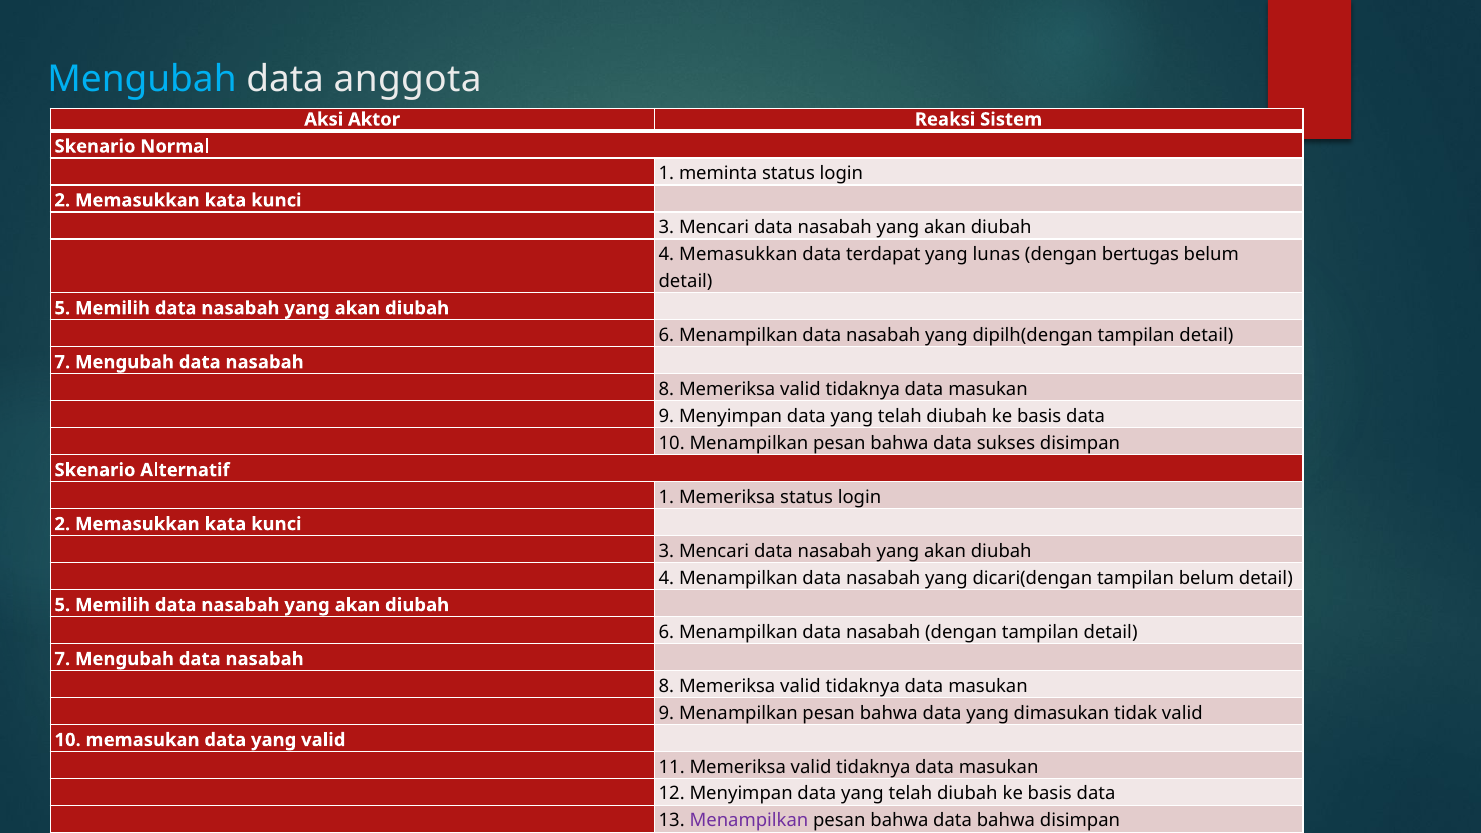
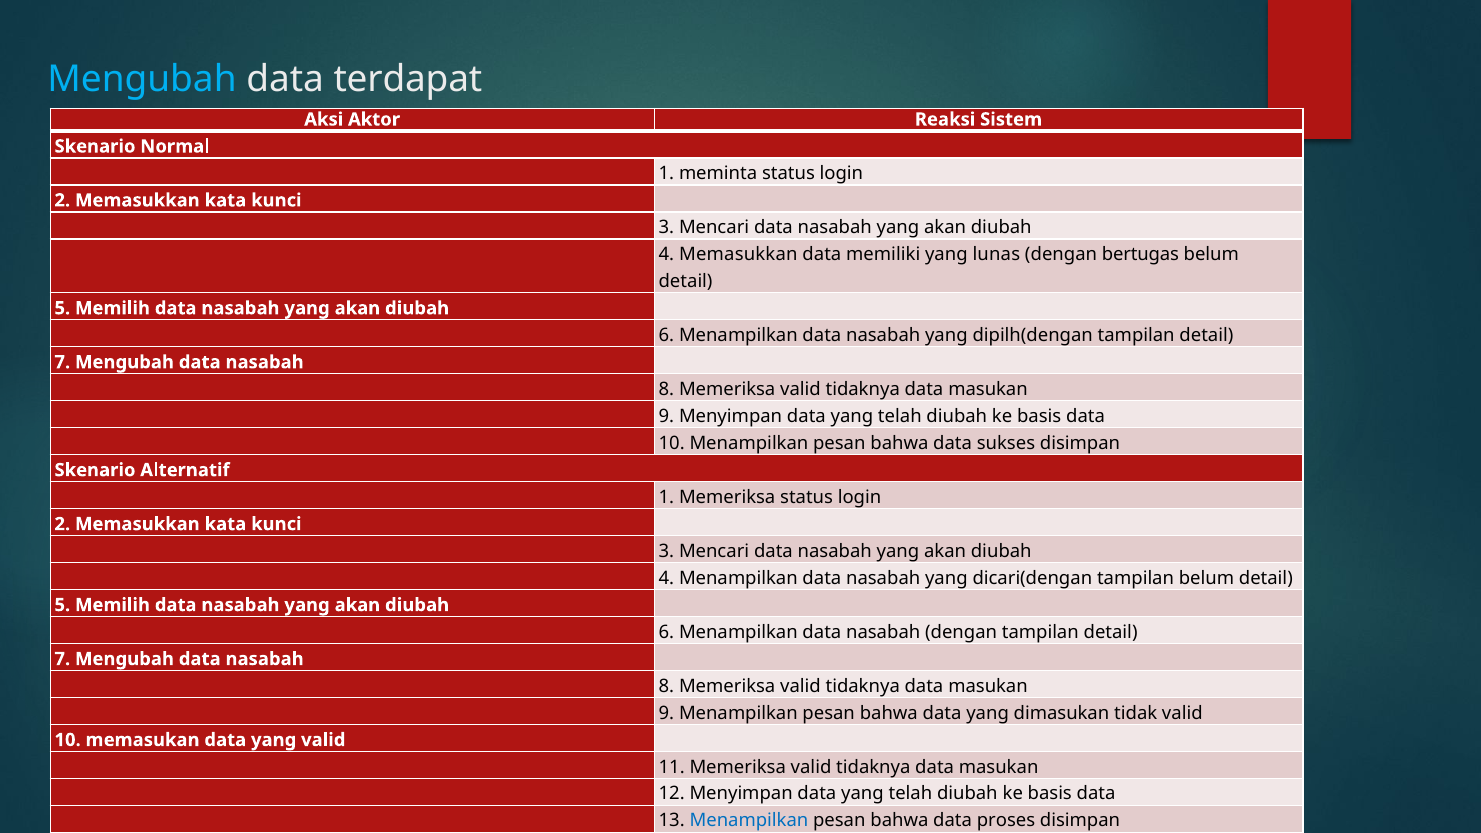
anggota: anggota -> terdapat (408, 80)
terdapat: terdapat -> memiliki (883, 254)
Menampilkan colour: purple -> blue (749, 821)
data bahwa: bahwa -> proses (1006, 821)
